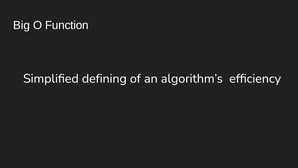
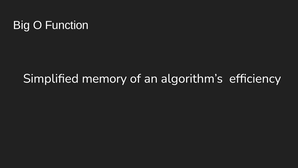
defining: defining -> memory (104, 78)
